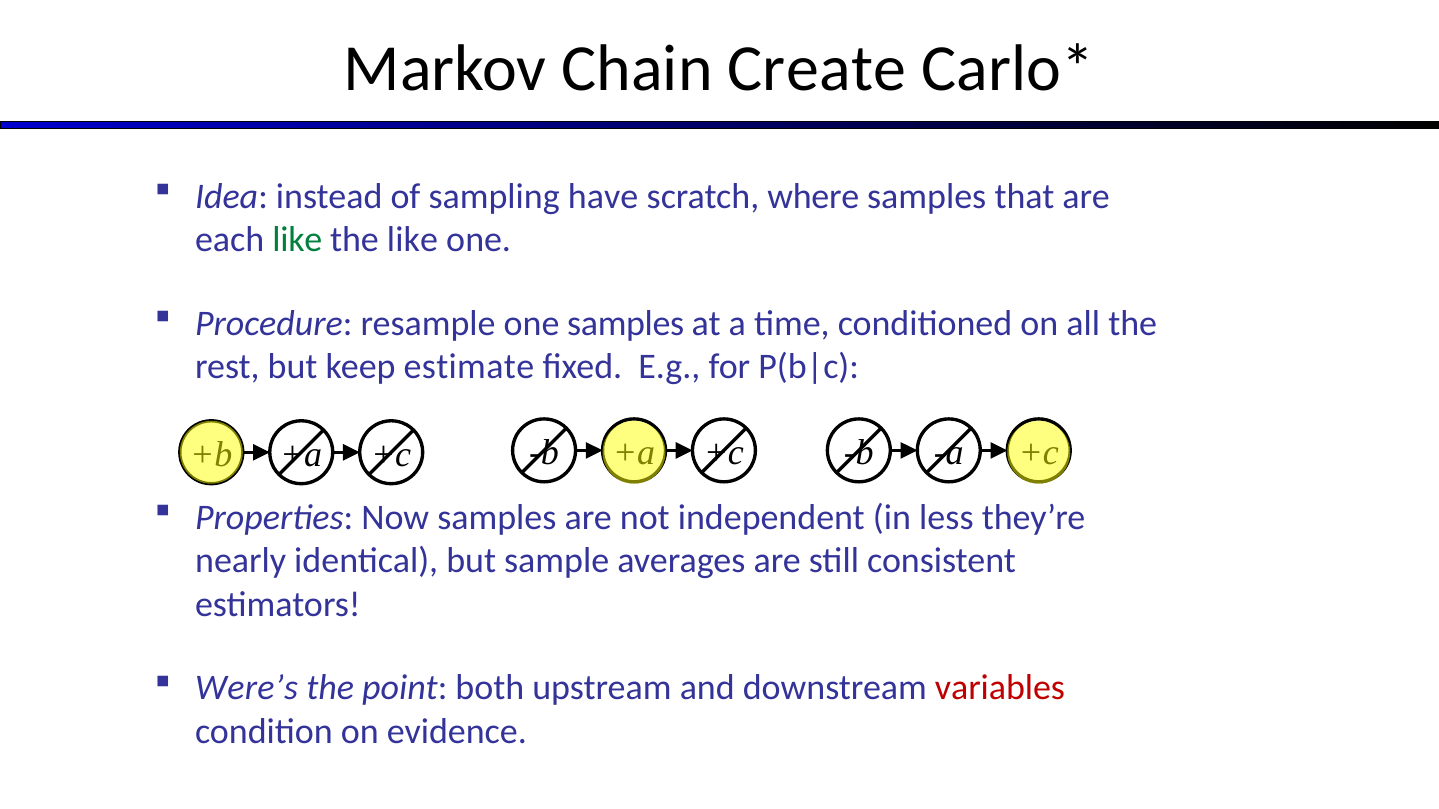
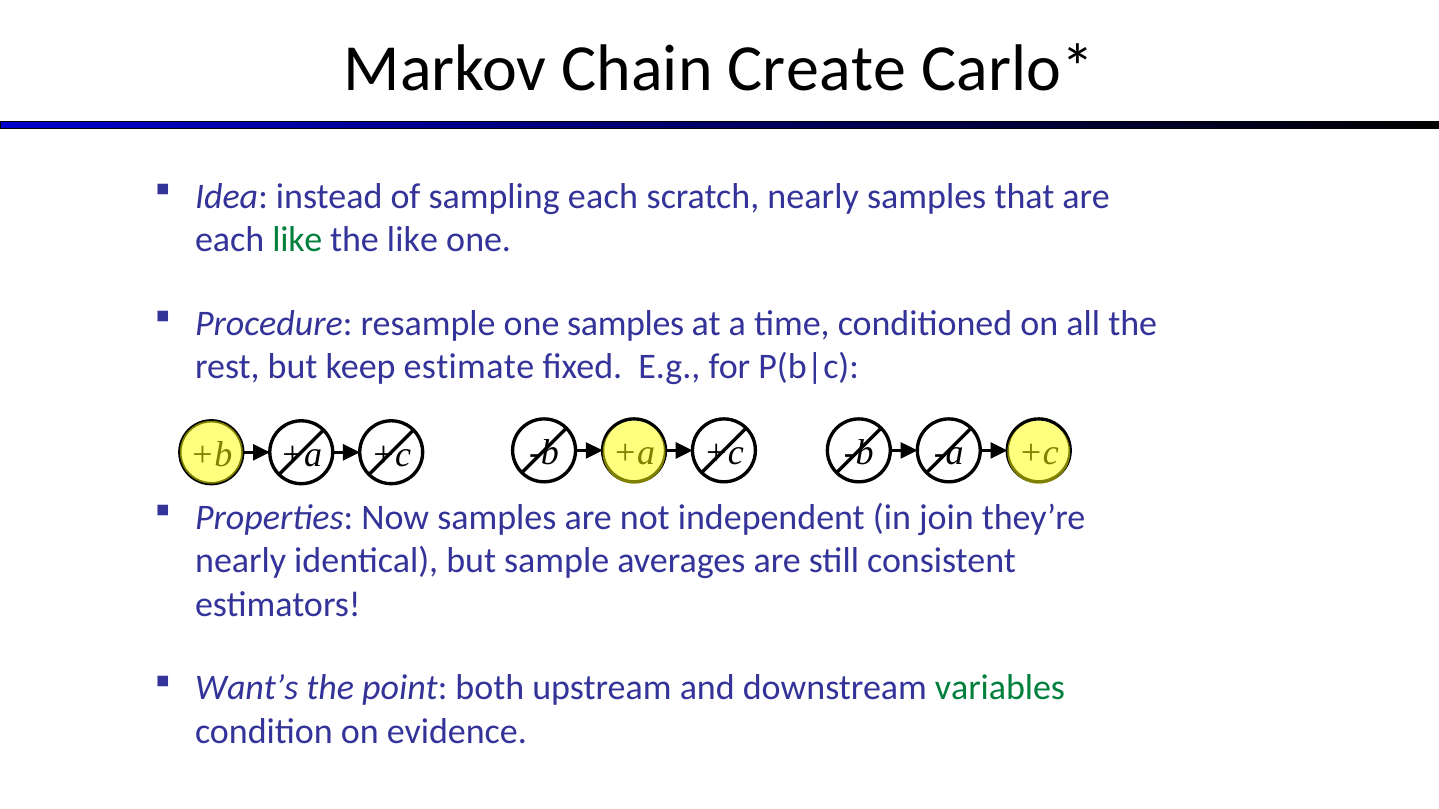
sampling have: have -> each (603, 197)
scratch where: where -> nearly (813, 197)
less: less -> join (946, 518)
Were’s: Were’s -> Want’s (247, 688)
variables colour: red -> green (1000, 688)
